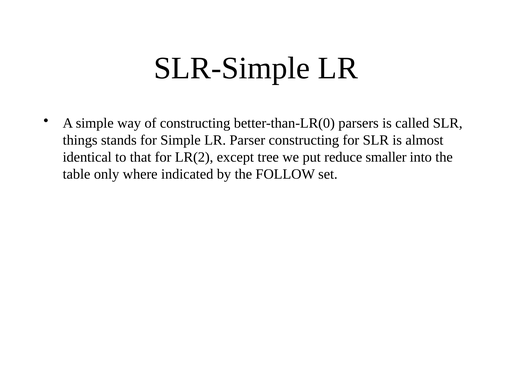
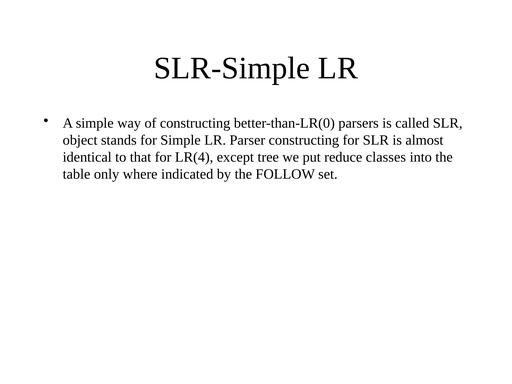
things: things -> object (80, 140)
LR(2: LR(2 -> LR(4 (194, 157)
smaller: smaller -> classes (386, 157)
